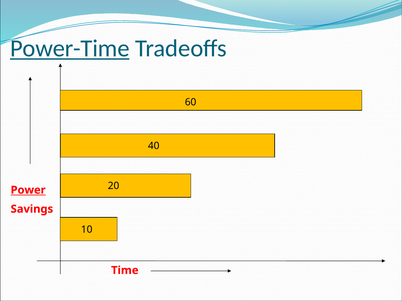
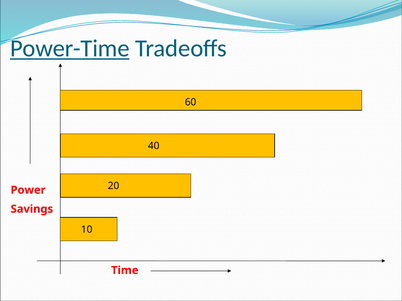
Power underline: present -> none (28, 190)
